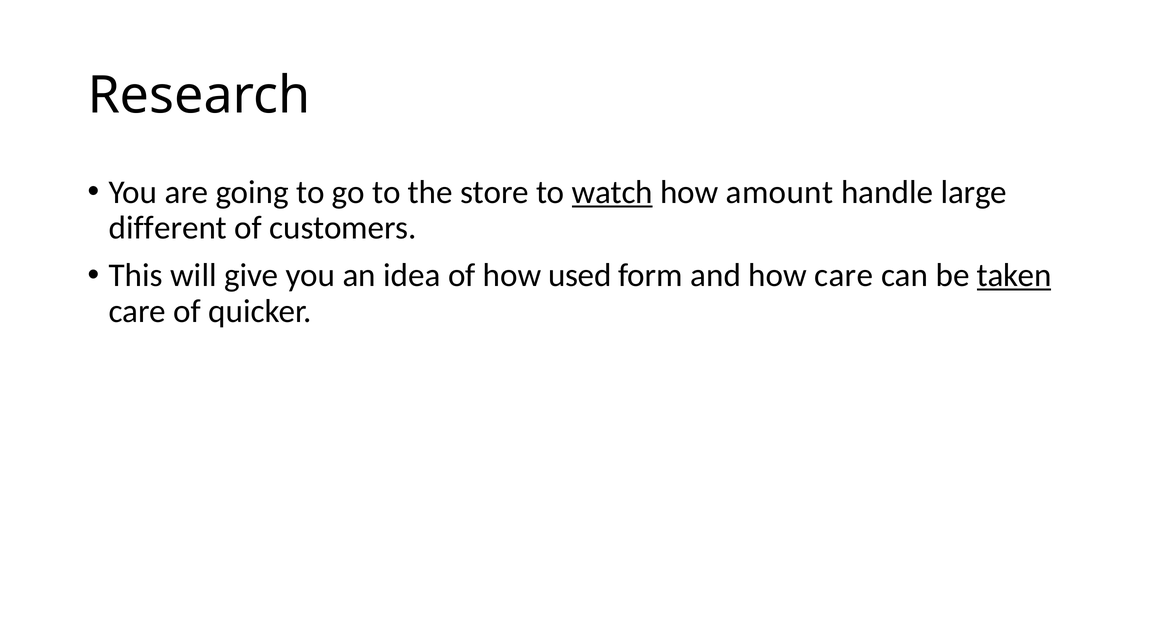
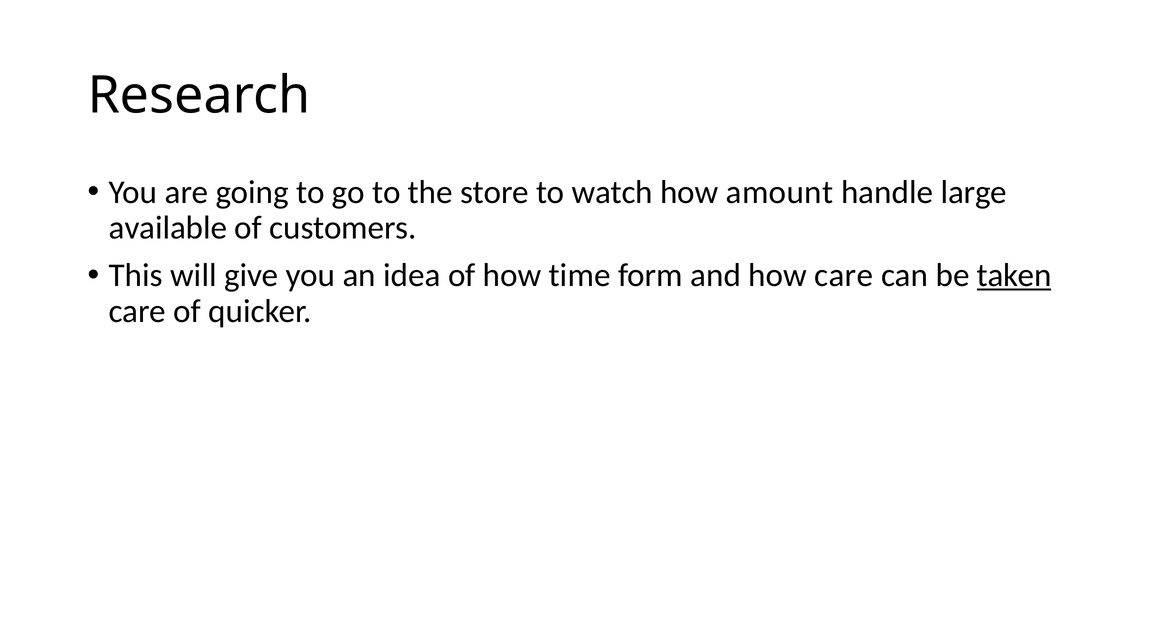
watch underline: present -> none (612, 192)
different: different -> available (168, 228)
used: used -> time (580, 275)
